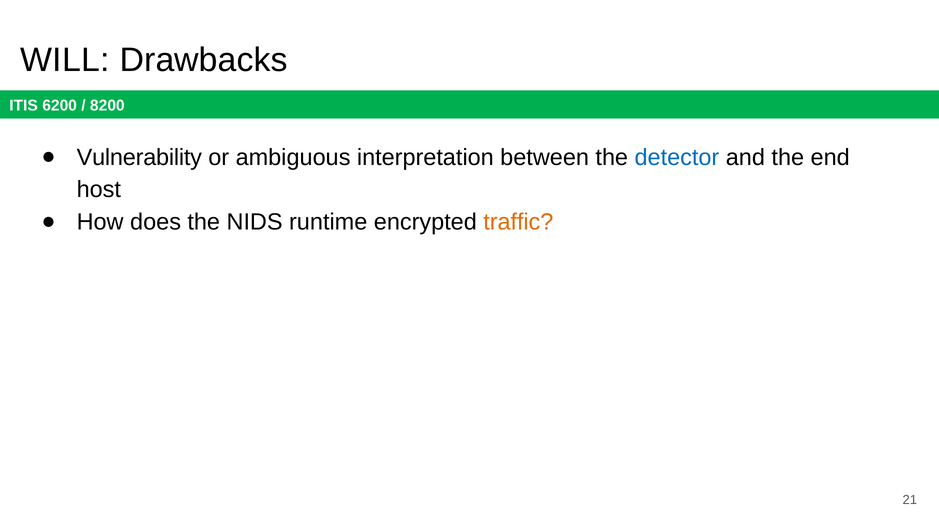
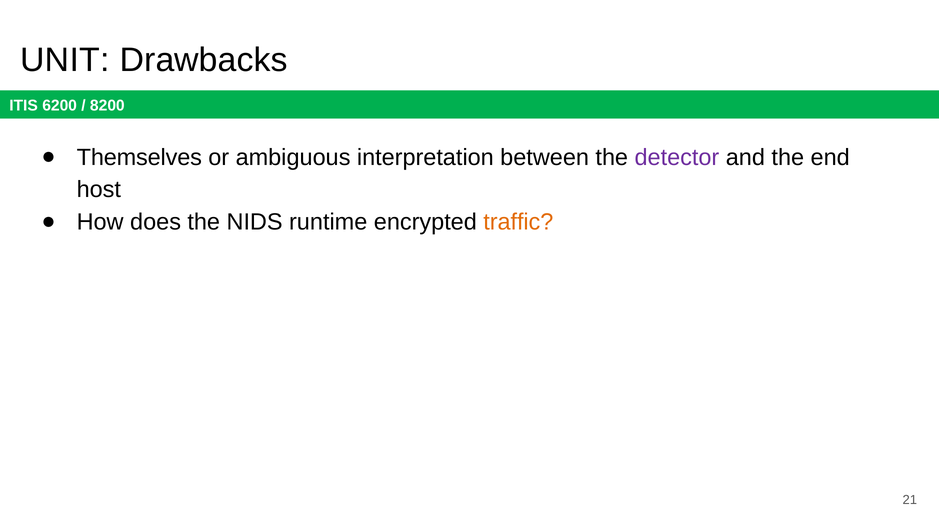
WILL: WILL -> UNIT (65, 60)
Vulnerability: Vulnerability -> Themselves (139, 157)
detector colour: blue -> purple (677, 157)
